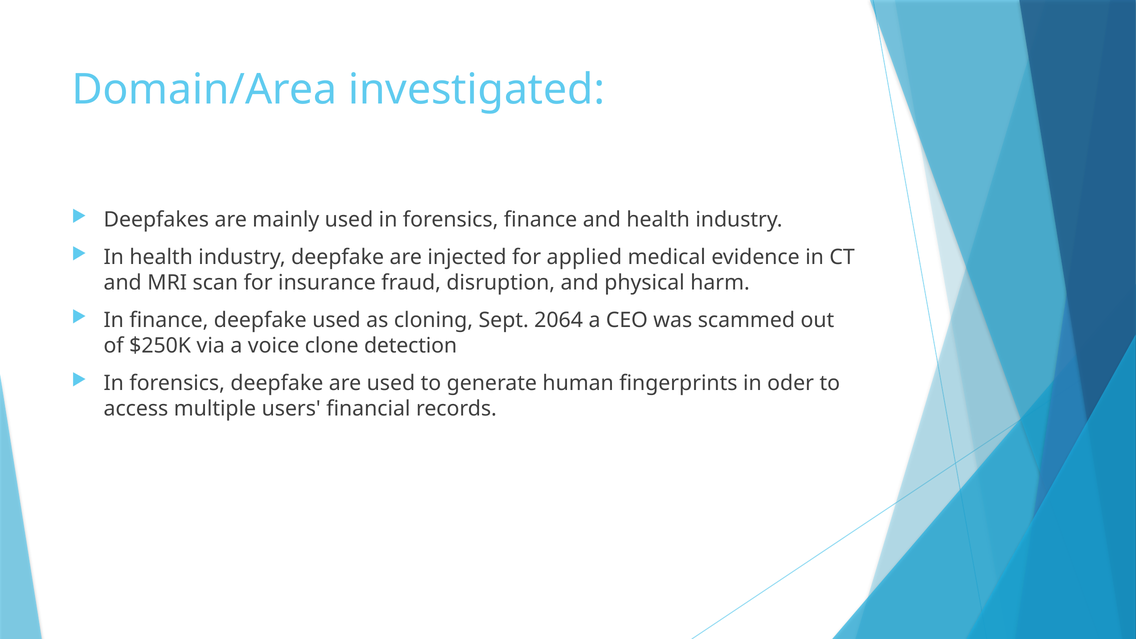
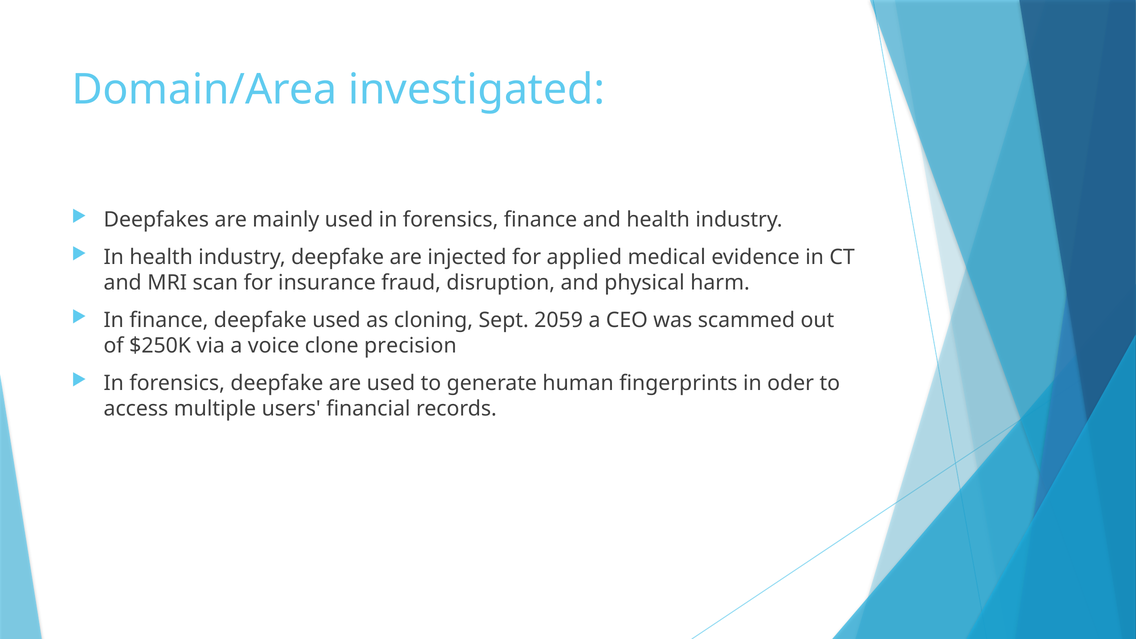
2064: 2064 -> 2059 (559, 320)
detection: detection -> precision (410, 346)
